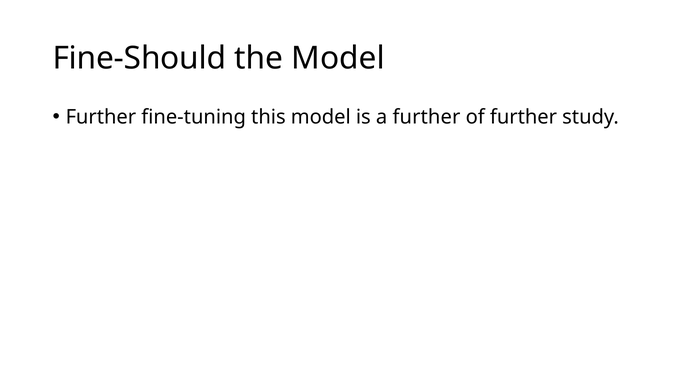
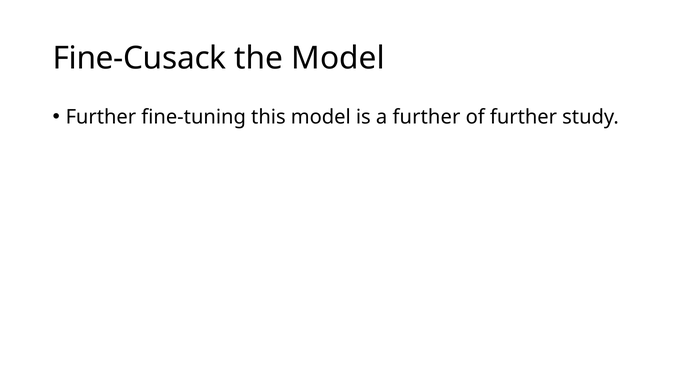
Fine-Should: Fine-Should -> Fine-Cusack (139, 58)
